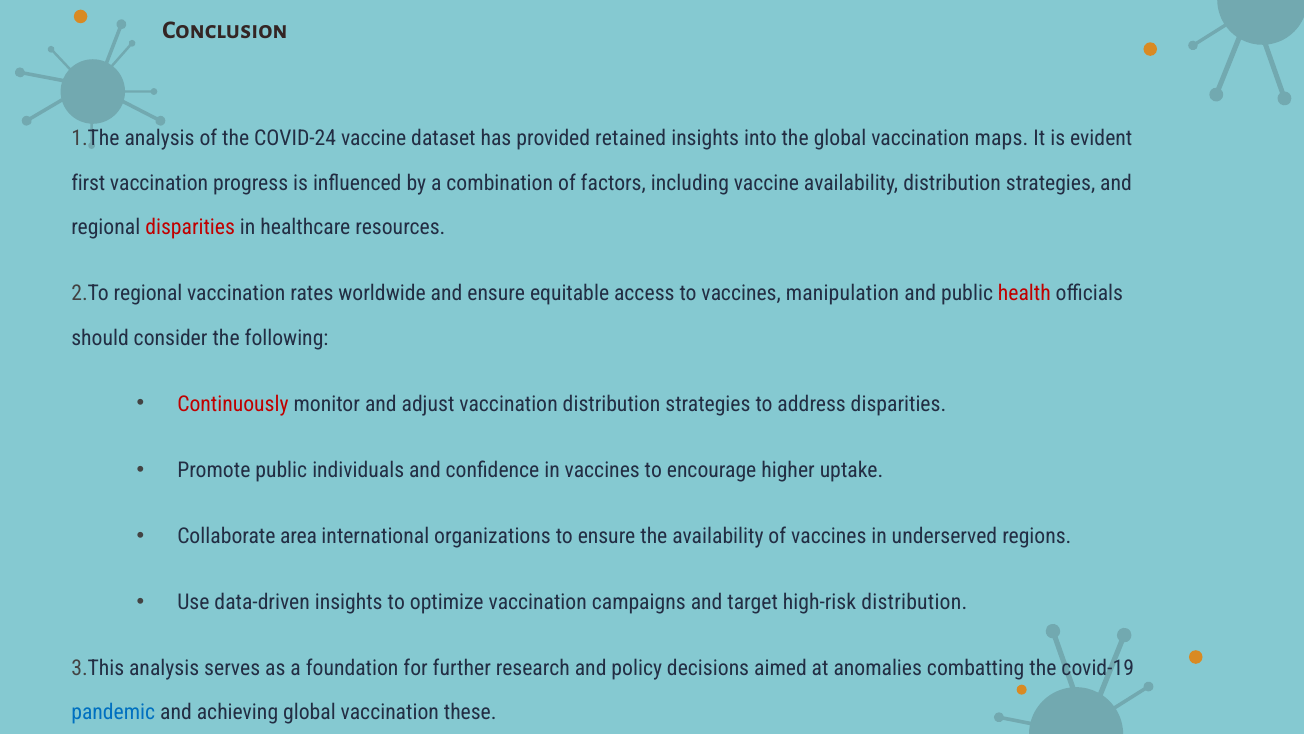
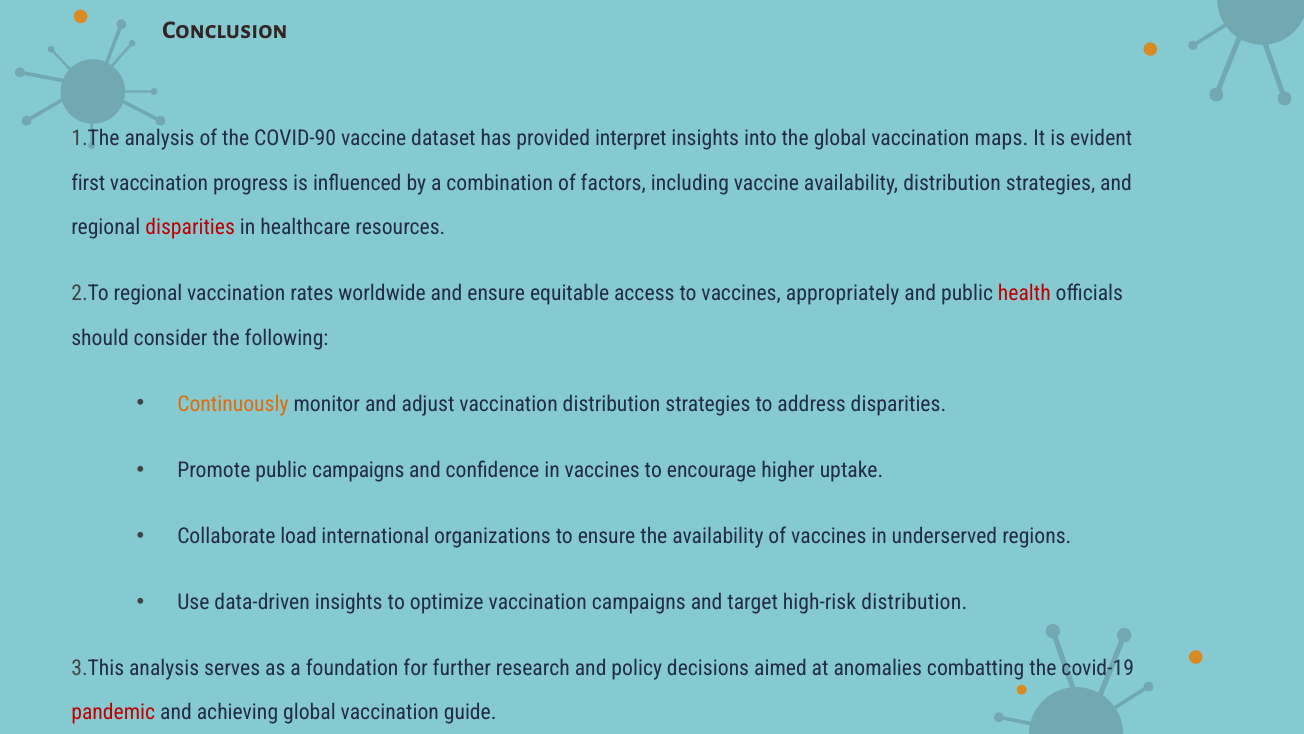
COVID-24: COVID-24 -> COVID-90 (295, 139)
retained: retained -> interpret (631, 139)
manipulation: manipulation -> appropriately (843, 293)
Continuously colour: red -> orange (233, 404)
public individuals: individuals -> campaigns (358, 470)
area: area -> load (299, 536)
pandemic colour: blue -> red (113, 712)
these: these -> guide (470, 712)
